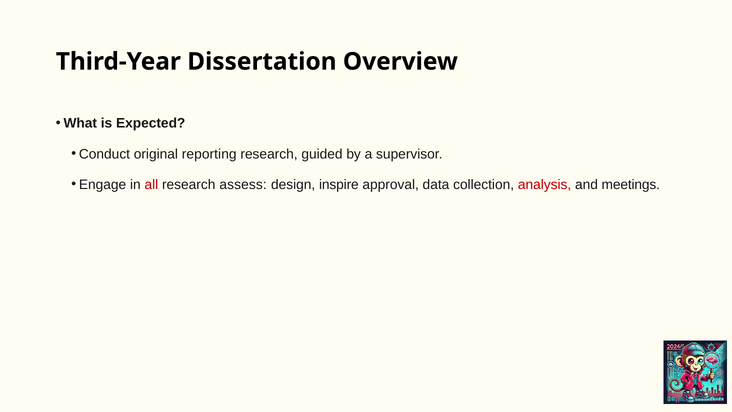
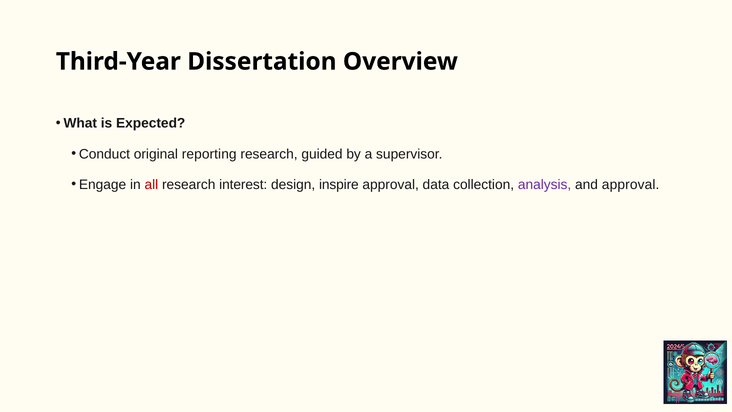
assess: assess -> interest (243, 184)
analysis colour: red -> purple (545, 184)
and meetings: meetings -> approval (631, 184)
